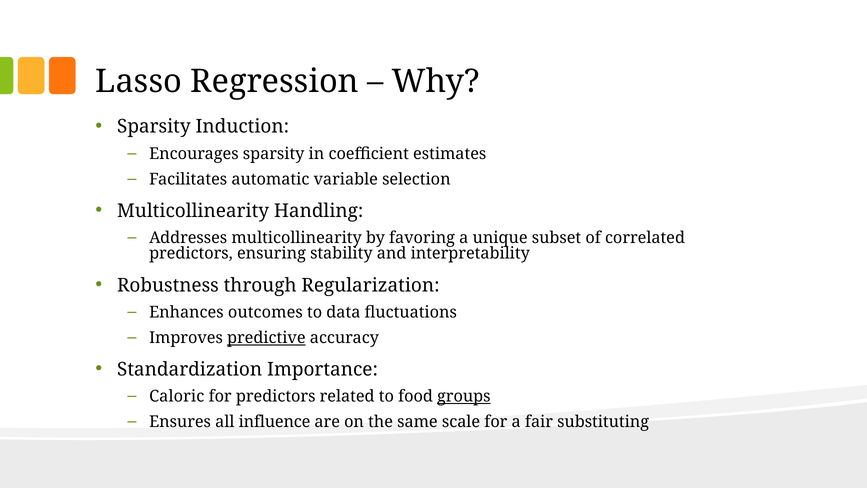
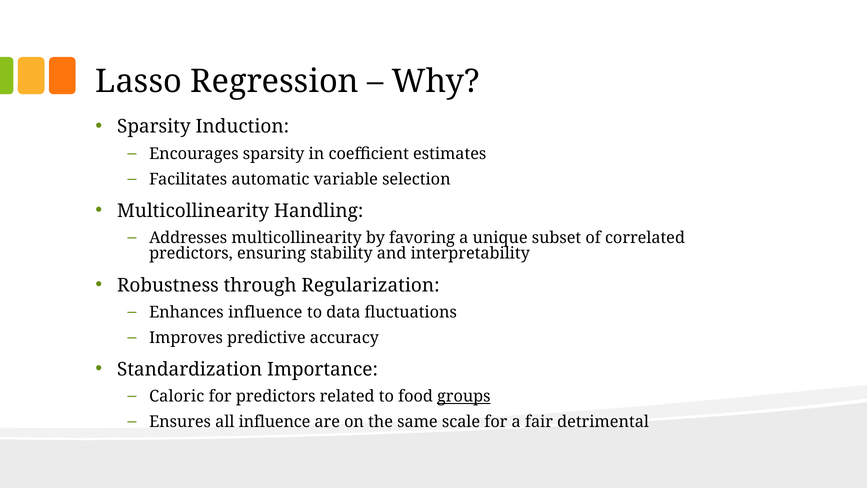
Enhances outcomes: outcomes -> influence (265, 312)
predictive underline: present -> none (266, 338)
substituting: substituting -> detrimental (603, 422)
